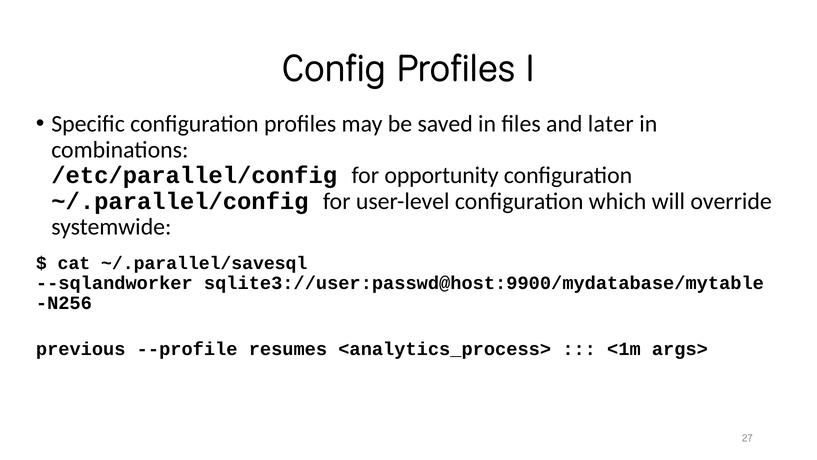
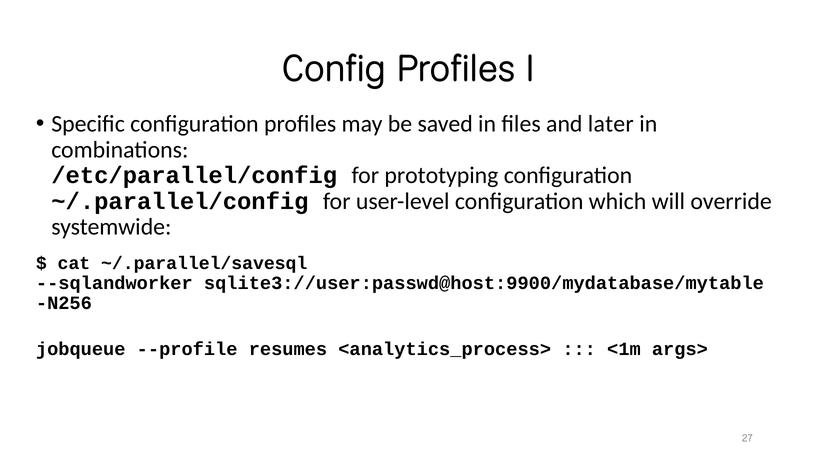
opportunity: opportunity -> prototyping (441, 175)
previous: previous -> jobqueue (81, 349)
